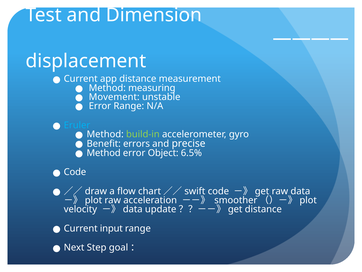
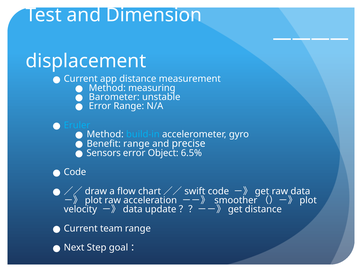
Movement: Movement -> Barometer (114, 97)
build-in colour: light green -> light blue (143, 134)
Benefit errors: errors -> range (136, 144)
Method: Method -> Sensors (104, 153)
input: input -> team (111, 228)
